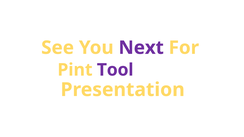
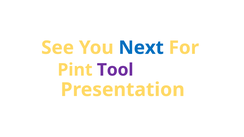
Next colour: purple -> blue (141, 48)
